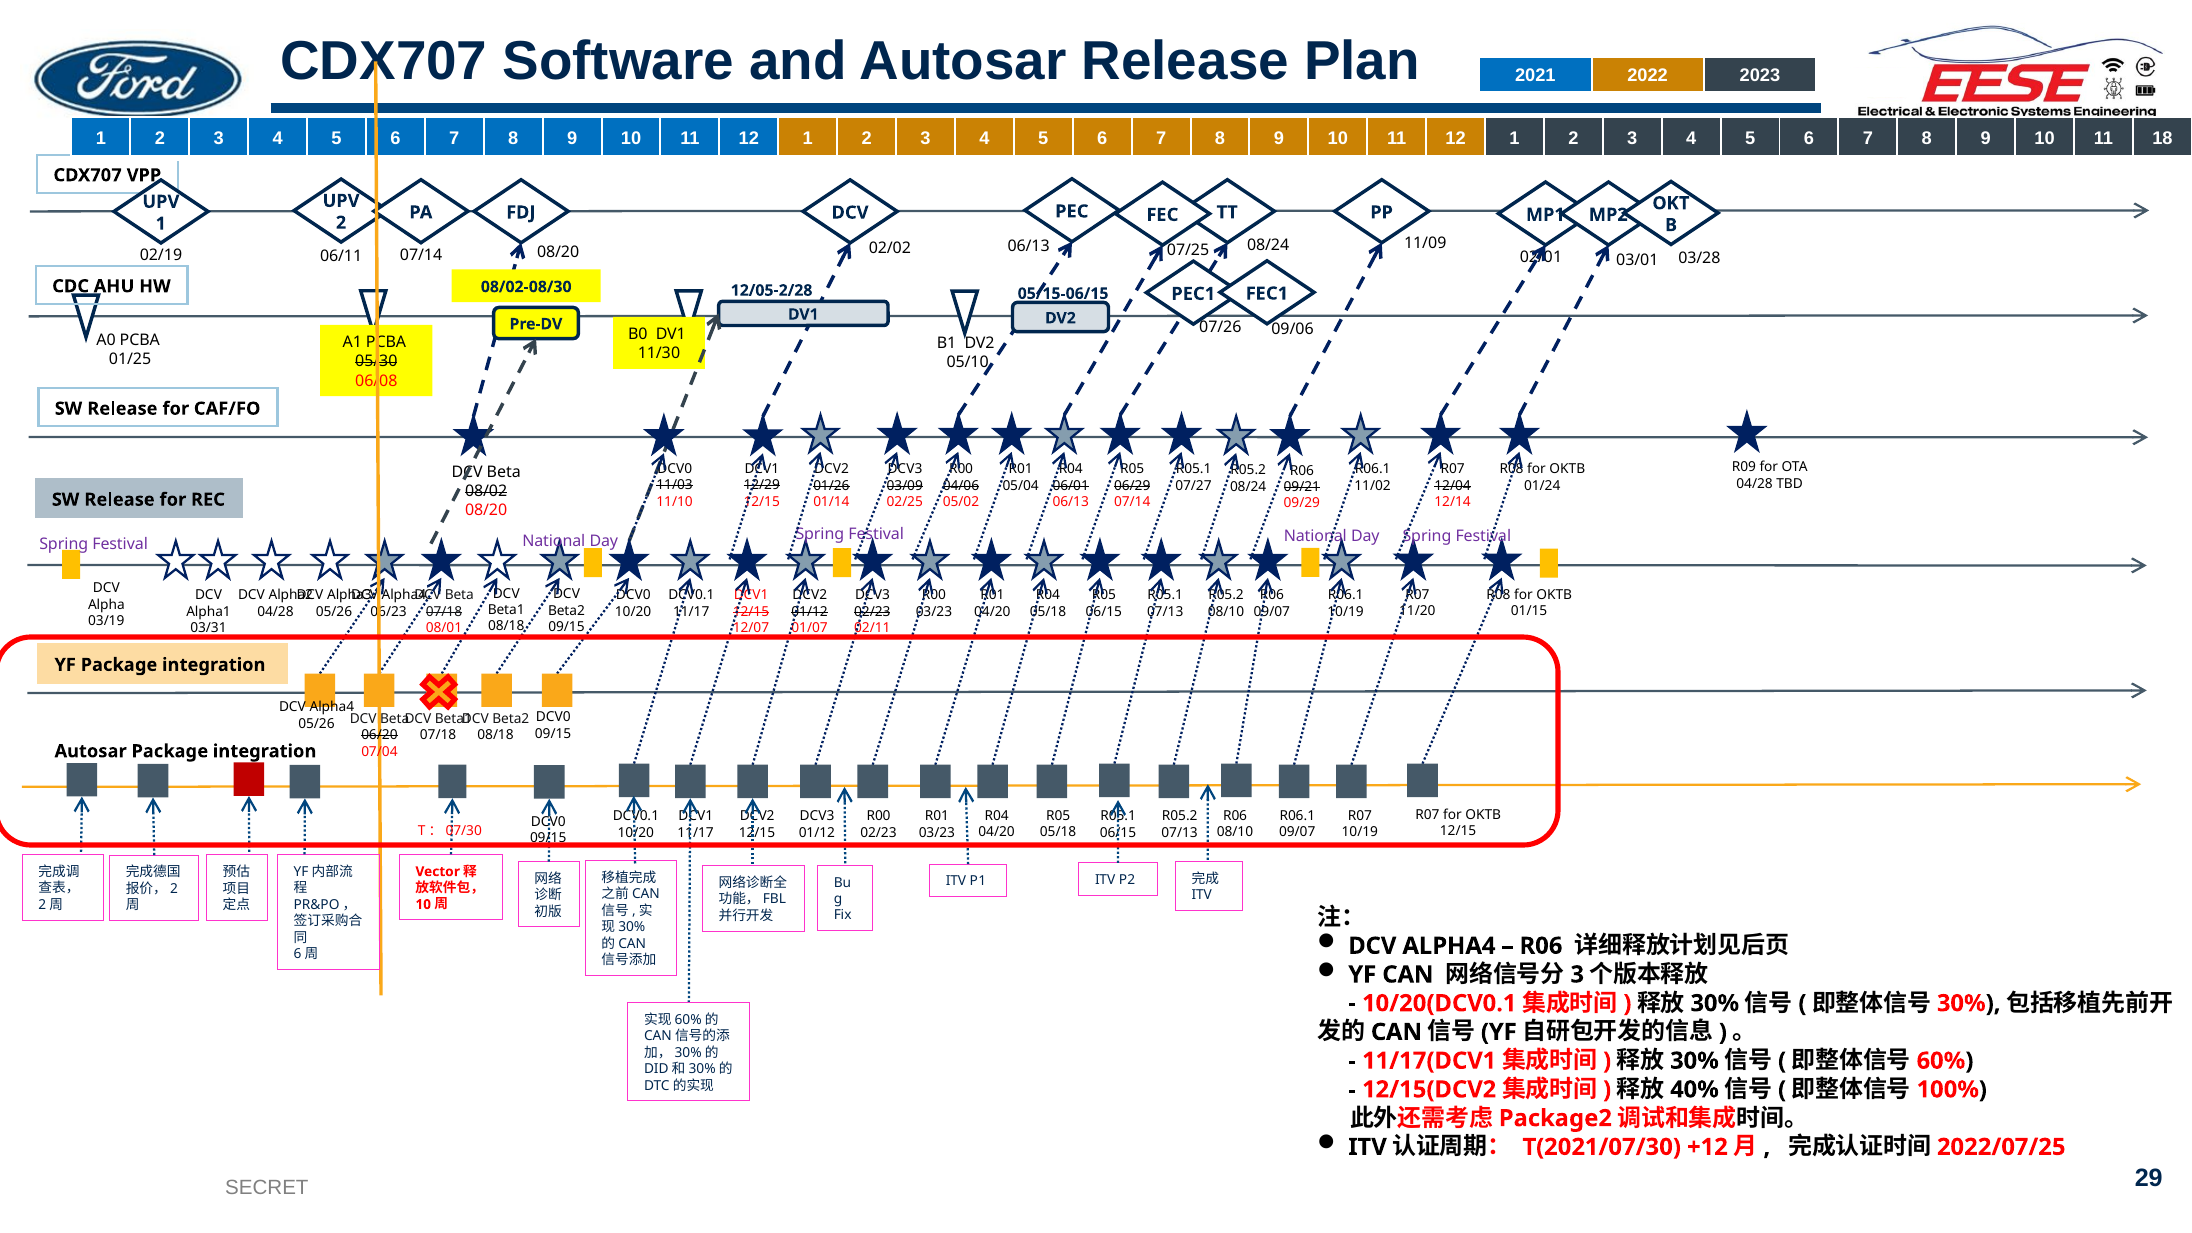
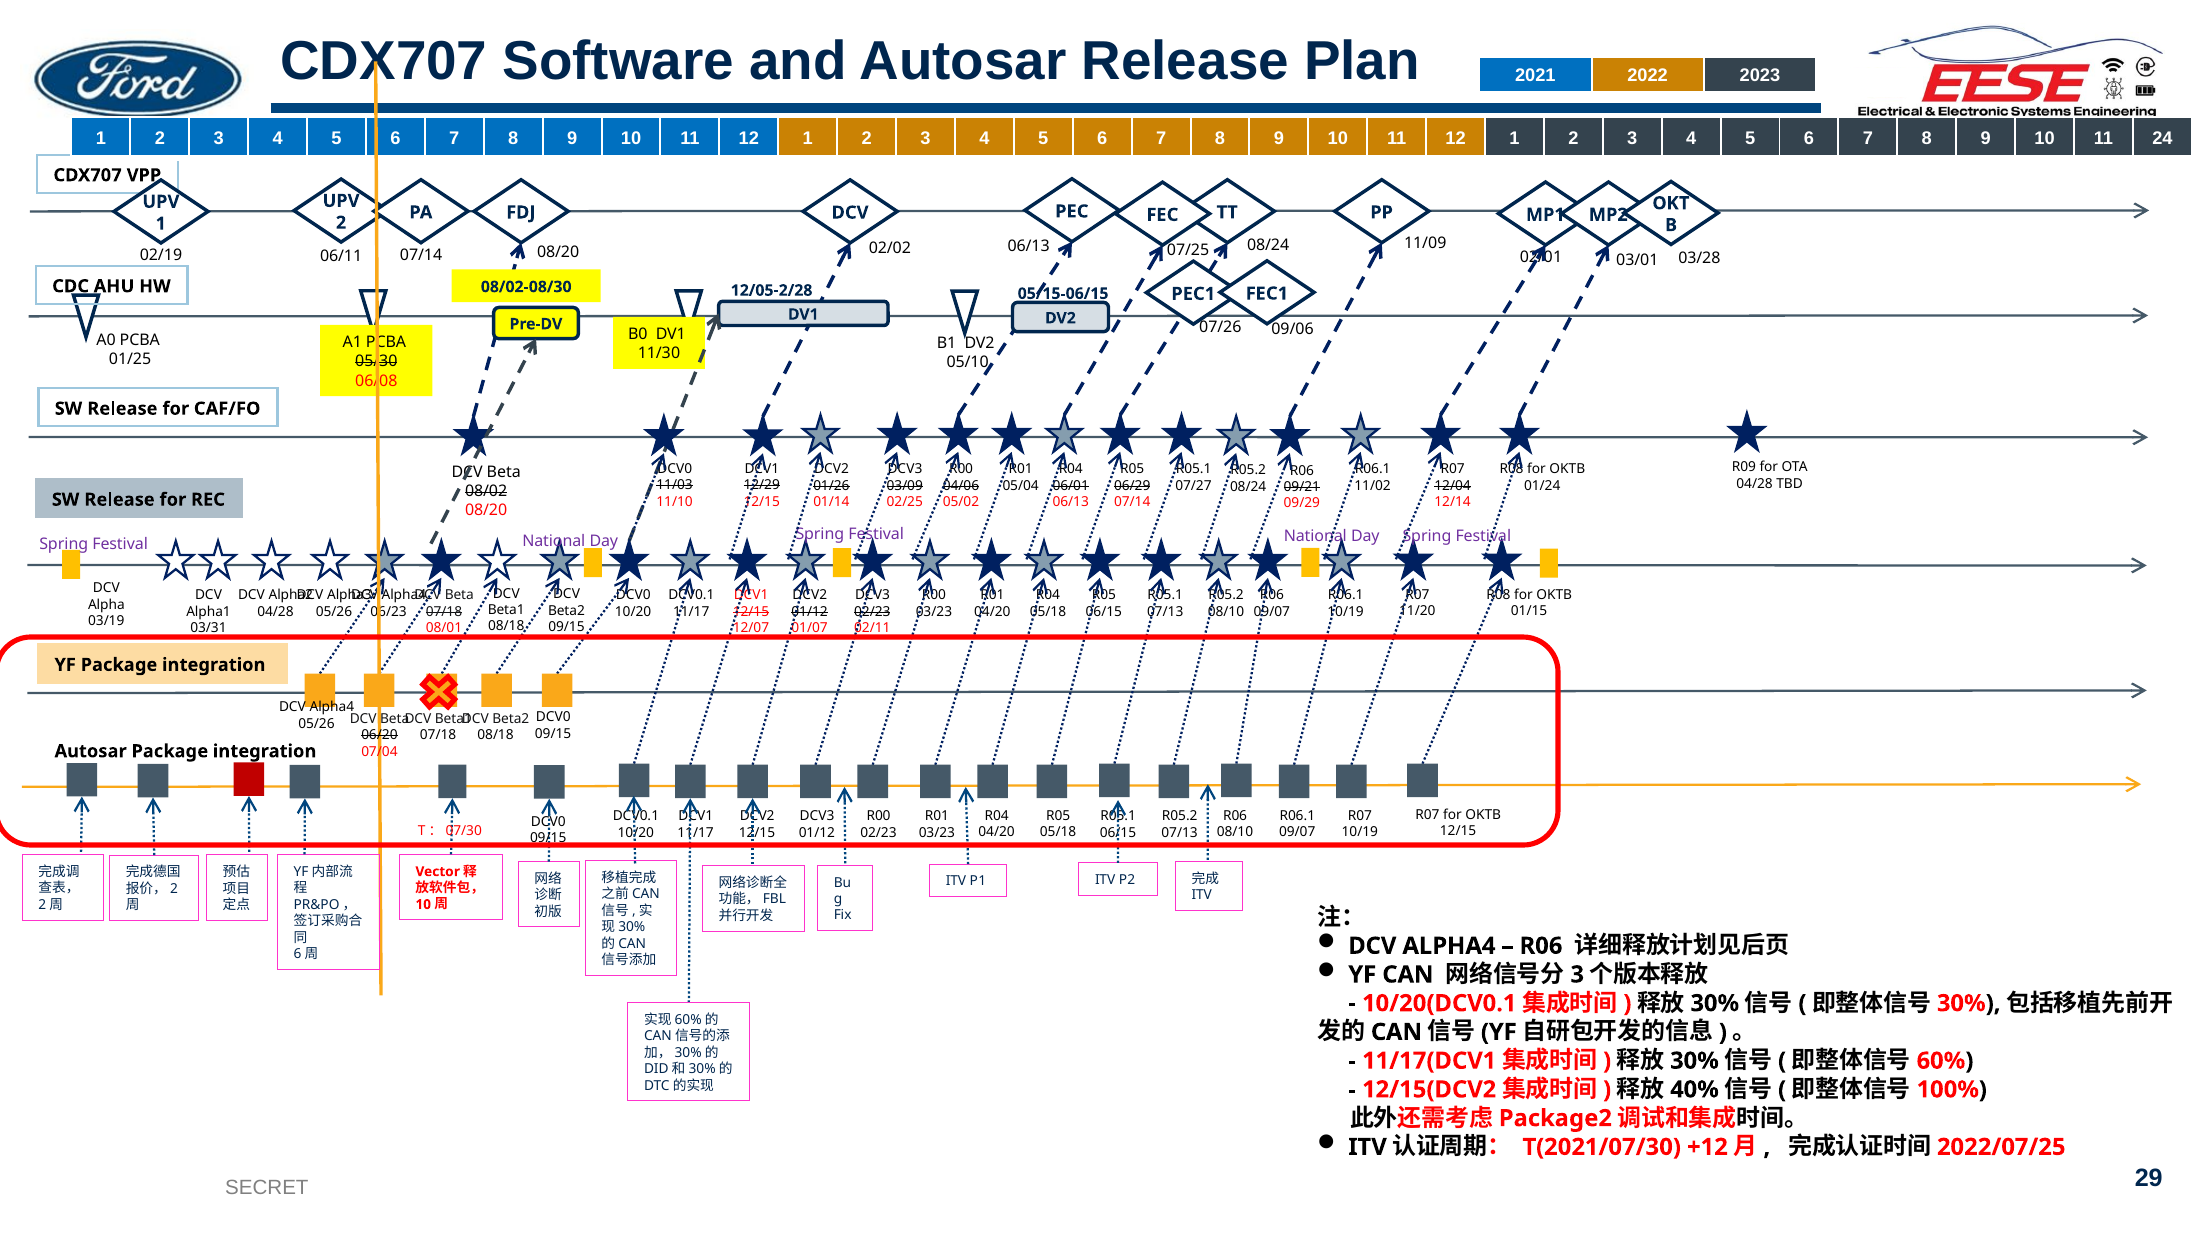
18: 18 -> 24 (2162, 138)
